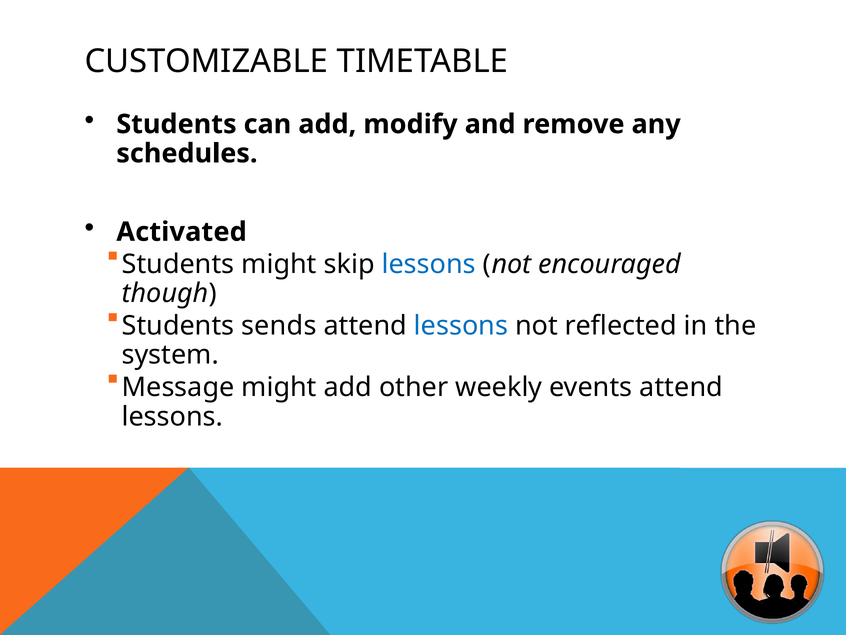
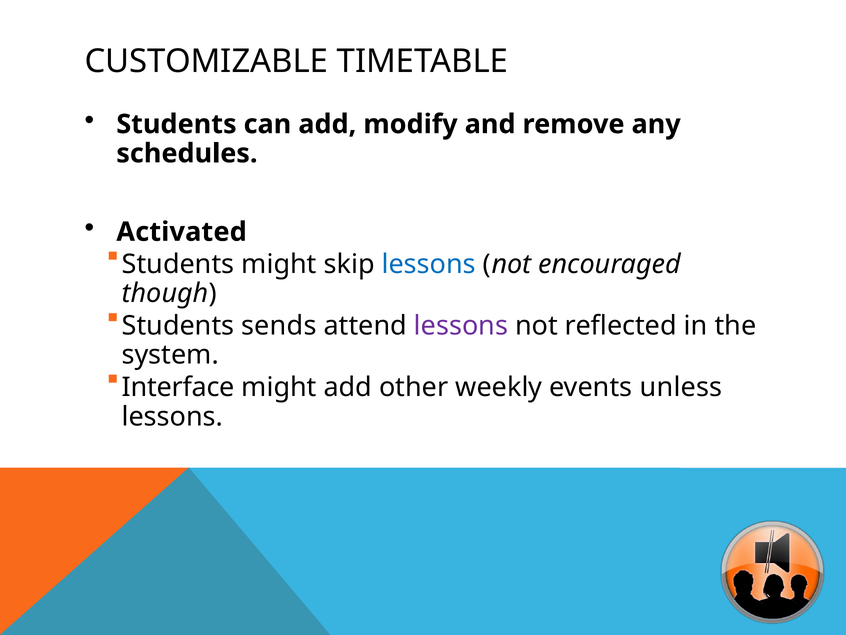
lessons colour: blue -> purple (461, 326)
Message: Message -> Interface (178, 387)
events attend: attend -> unless (681, 387)
